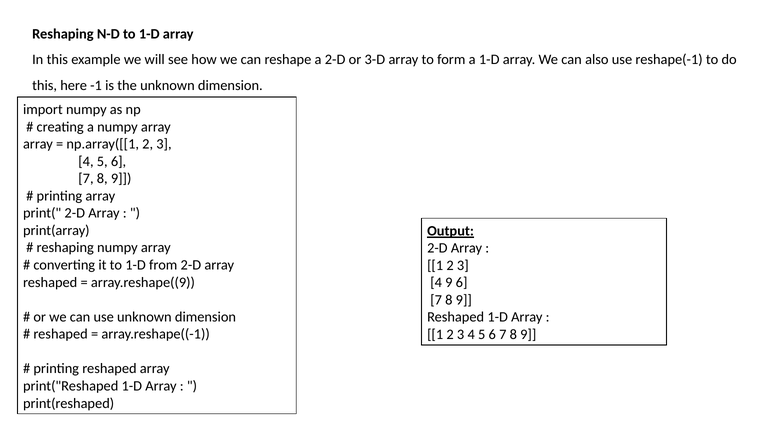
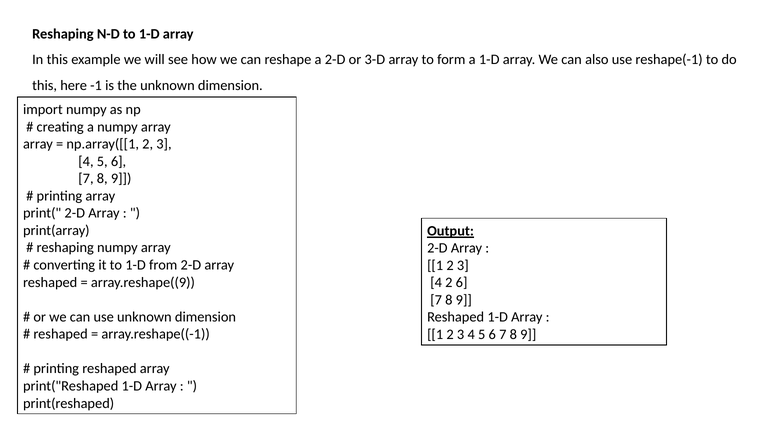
4 9: 9 -> 2 (449, 283)
